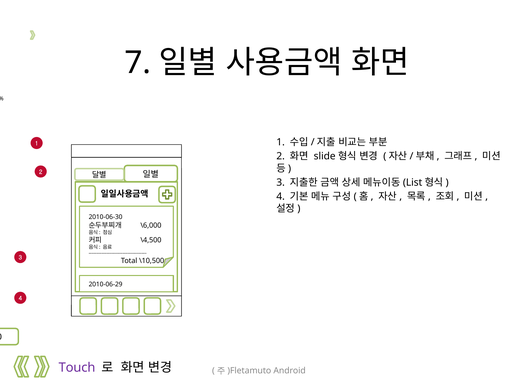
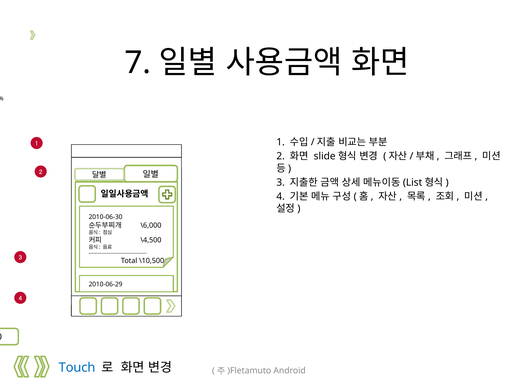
Touch colour: purple -> blue (77, 368)
